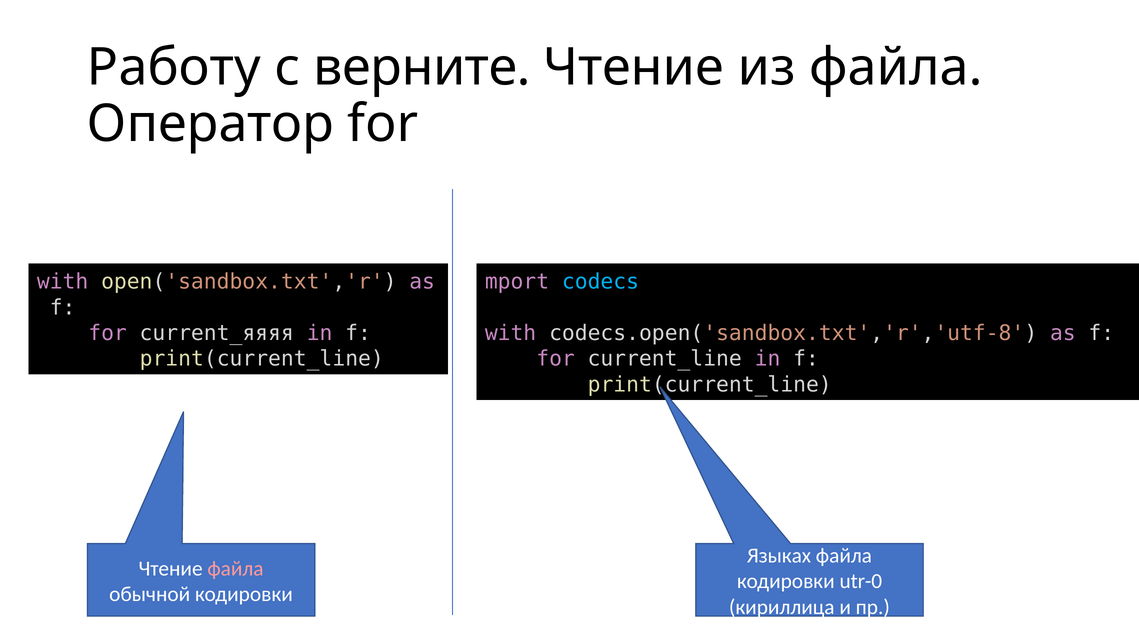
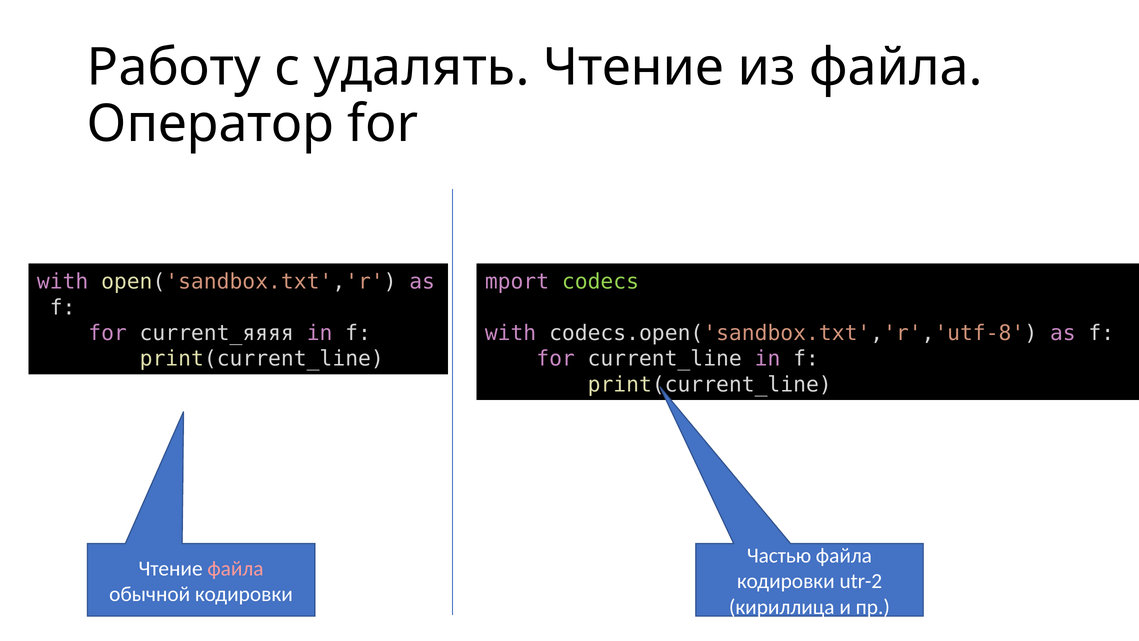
верните: верните -> удалять (422, 67)
codecs colour: light blue -> light green (600, 282)
Языках: Языках -> Частью (779, 555)
utr-0: utr-0 -> utr-2 (861, 581)
